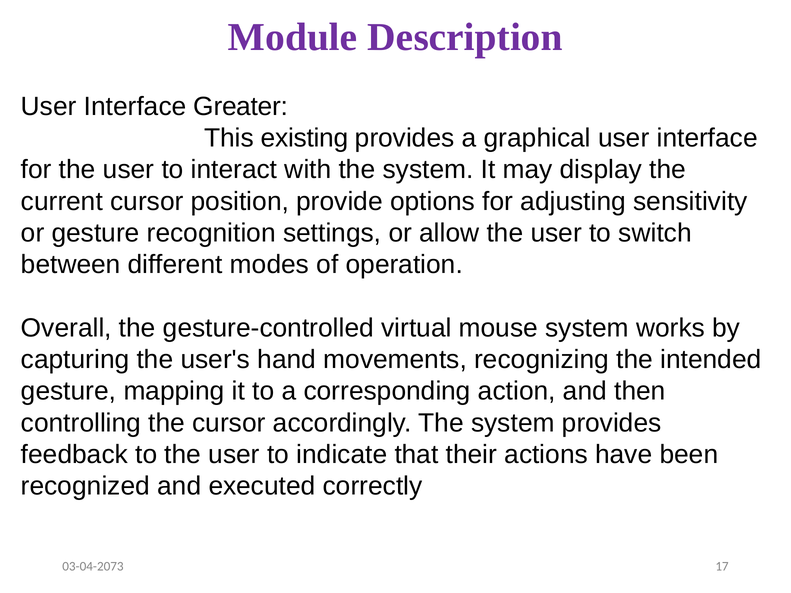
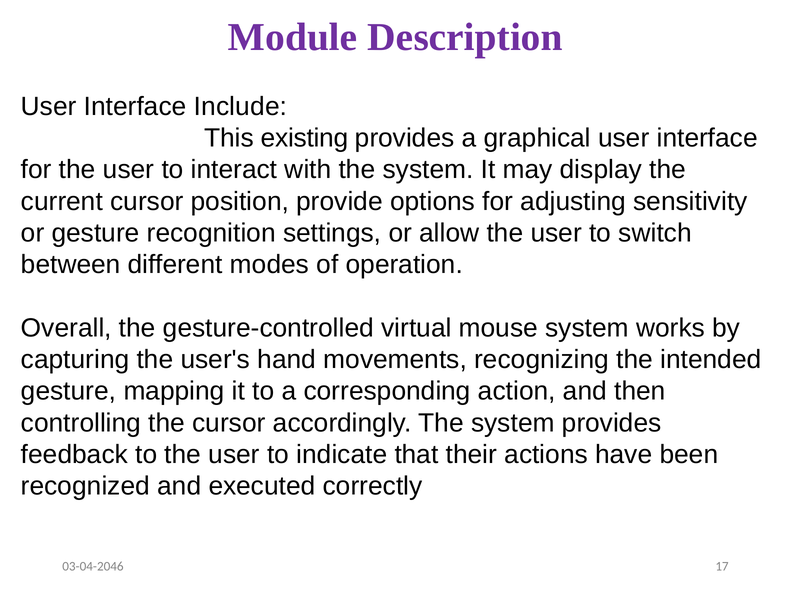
Greater: Greater -> Include (240, 107)
03-04-2073: 03-04-2073 -> 03-04-2046 (93, 567)
